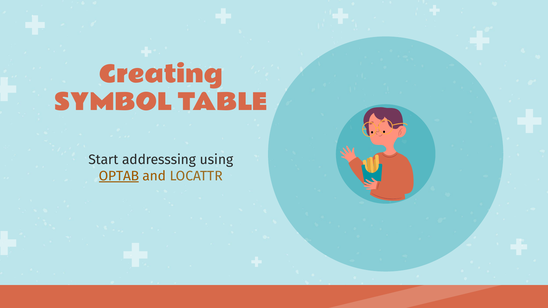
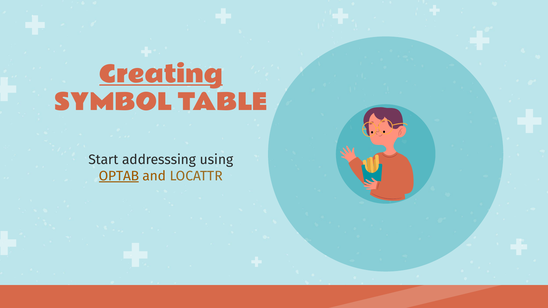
Creating underline: none -> present (161, 75)
